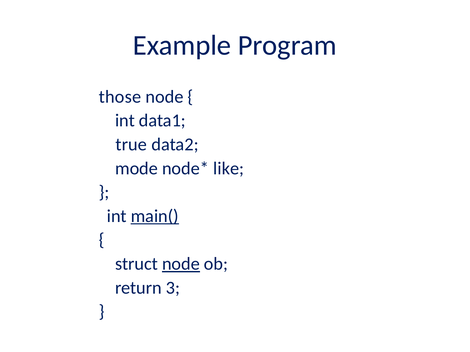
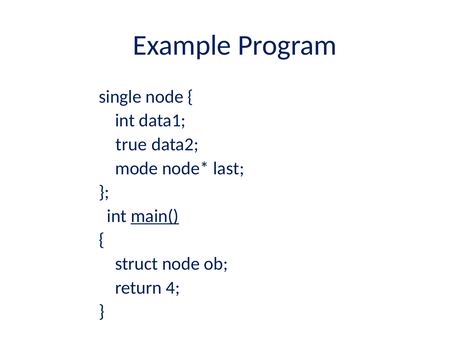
those: those -> single (120, 97)
like: like -> last (229, 169)
node underline: present -> none (181, 264)
3: 3 -> 4 (173, 288)
